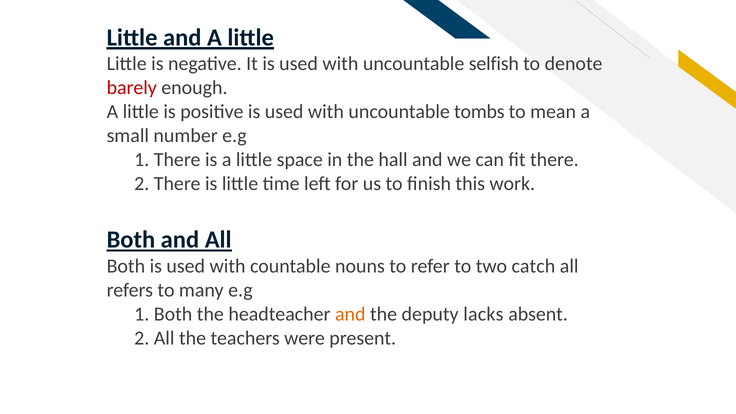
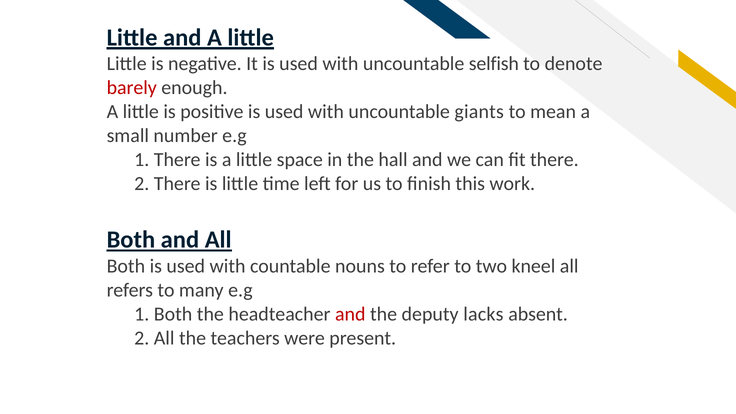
tombs: tombs -> giants (479, 112)
catch: catch -> kneel (533, 266)
and colour: orange -> red (350, 314)
